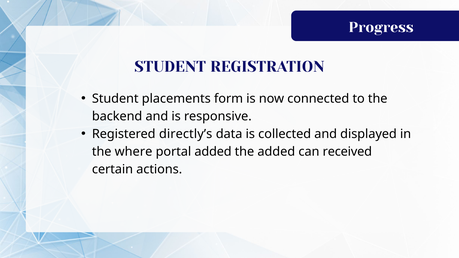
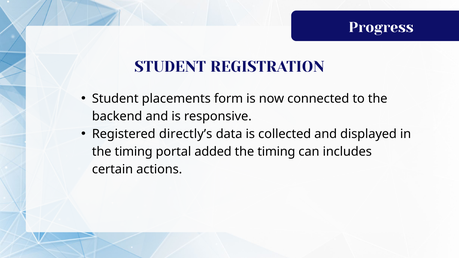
where: where -> timing (134, 152)
added: added -> timing (276, 152)
received: received -> includes (347, 152)
